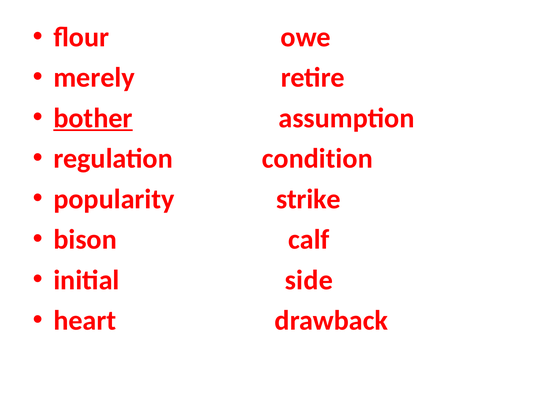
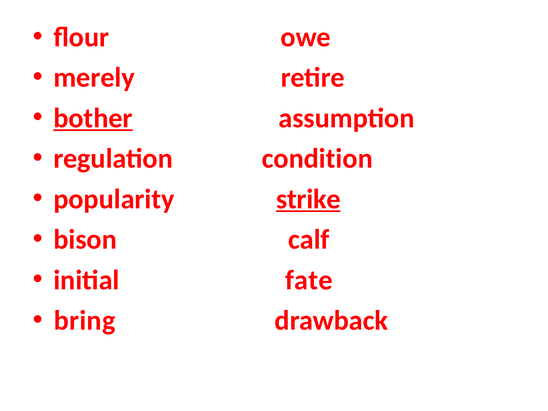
strike underline: none -> present (308, 199)
side: side -> fate (309, 280)
heart: heart -> bring (85, 321)
